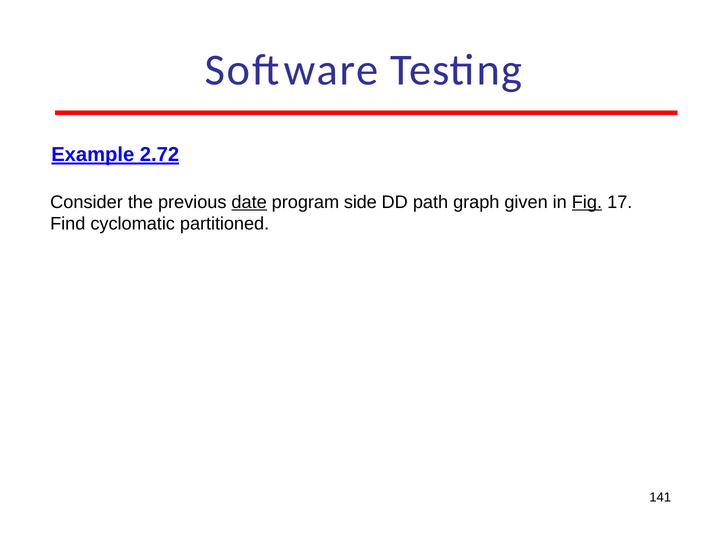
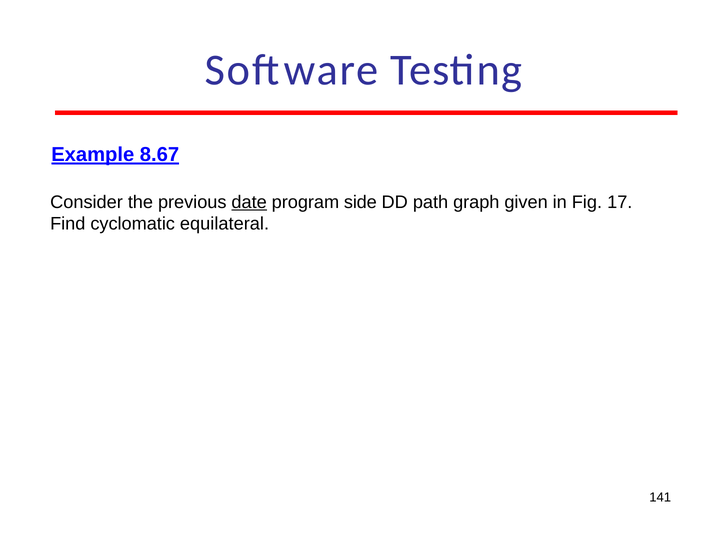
2.72: 2.72 -> 8.67 (159, 155)
Fig underline: present -> none (587, 202)
partitioned: partitioned -> equilateral (225, 224)
